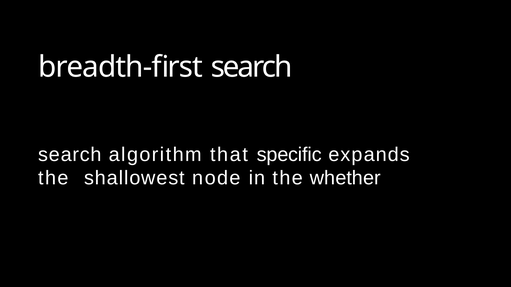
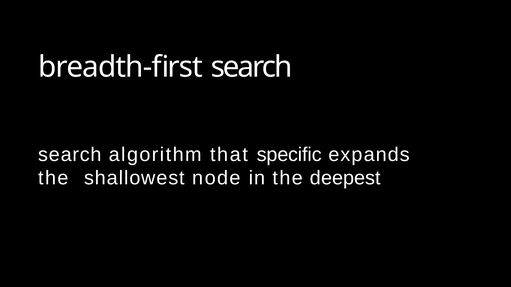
whether: whether -> deepest (345, 178)
